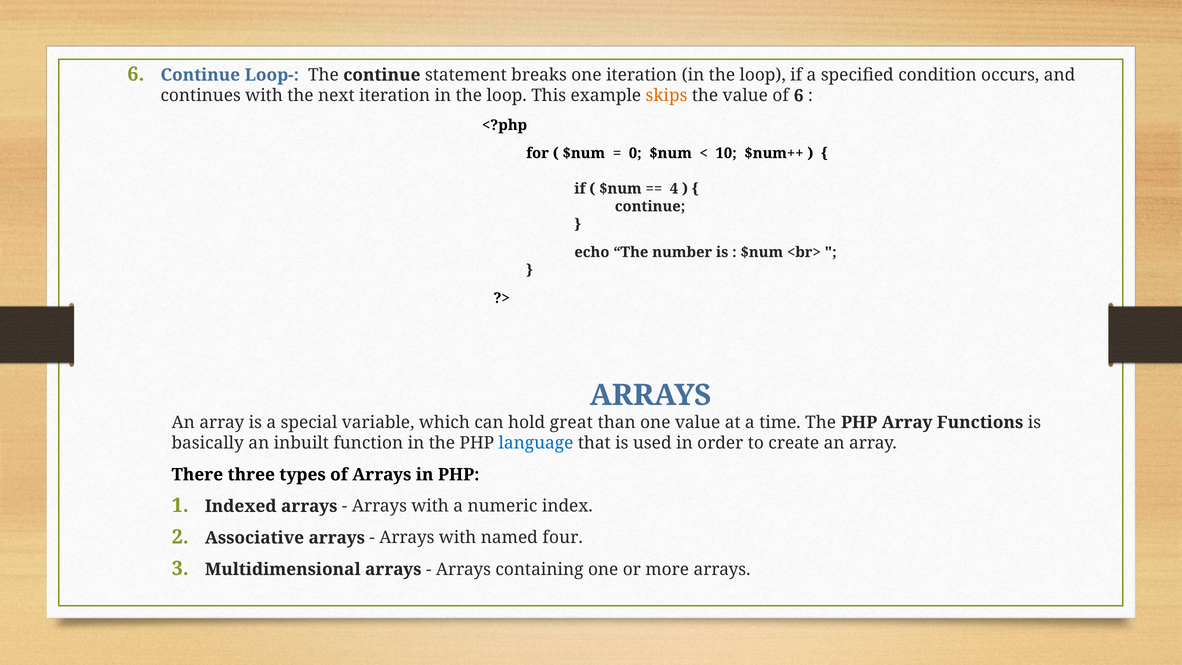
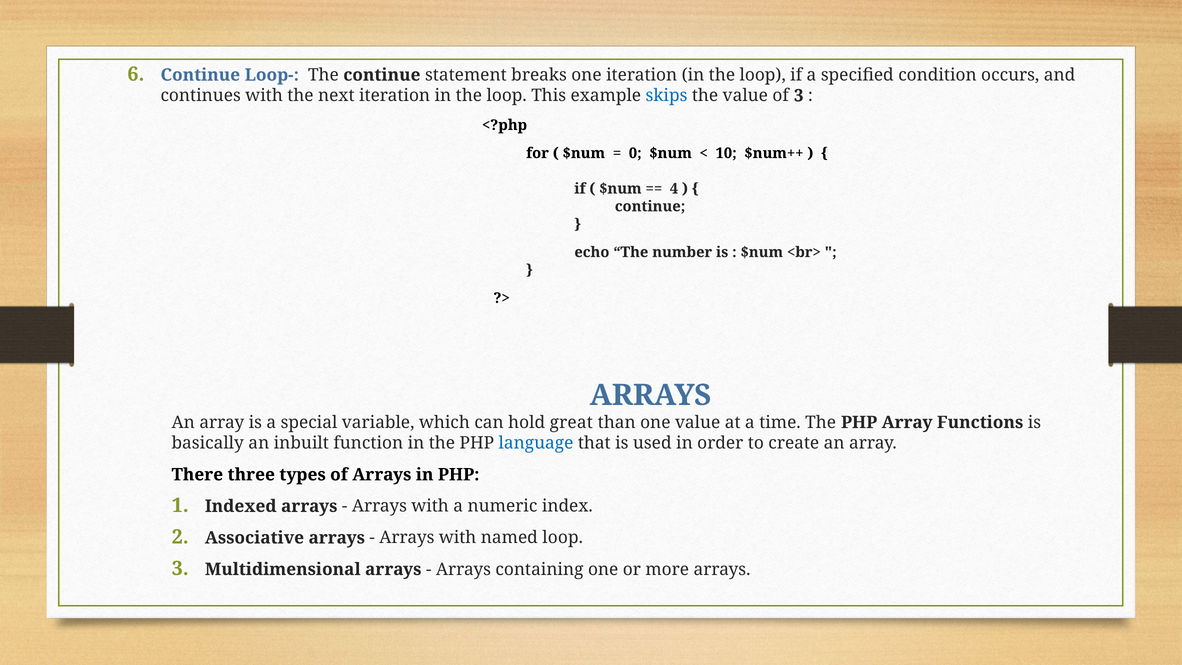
skips colour: orange -> blue (666, 96)
of 6: 6 -> 3 (799, 96)
named four: four -> loop (563, 538)
